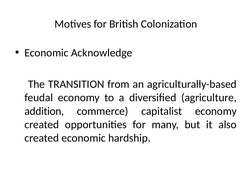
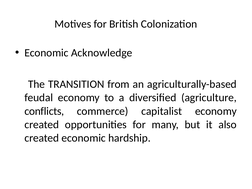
addition: addition -> conflicts (44, 111)
